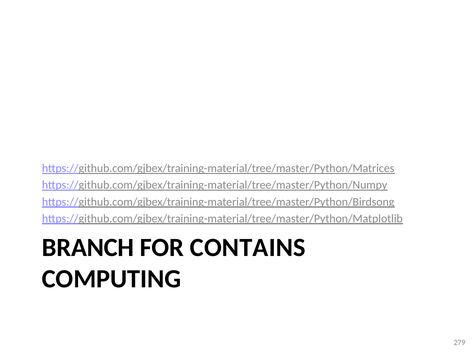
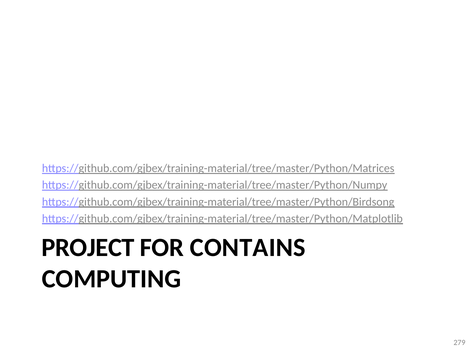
BRANCH: BRANCH -> PROJECT (88, 247)
